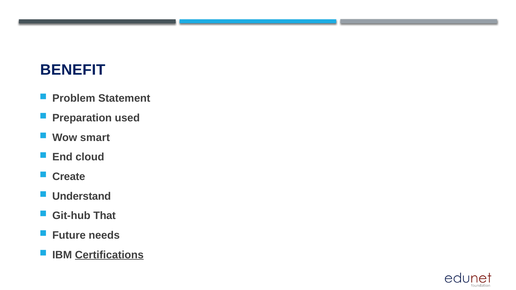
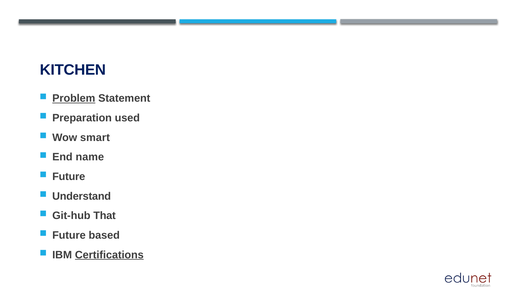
BENEFIT: BENEFIT -> KITCHEN (73, 70)
Problem underline: none -> present (74, 99)
cloud: cloud -> name (90, 157)
Create: Create -> Future (69, 177)
needs: needs -> based (104, 235)
